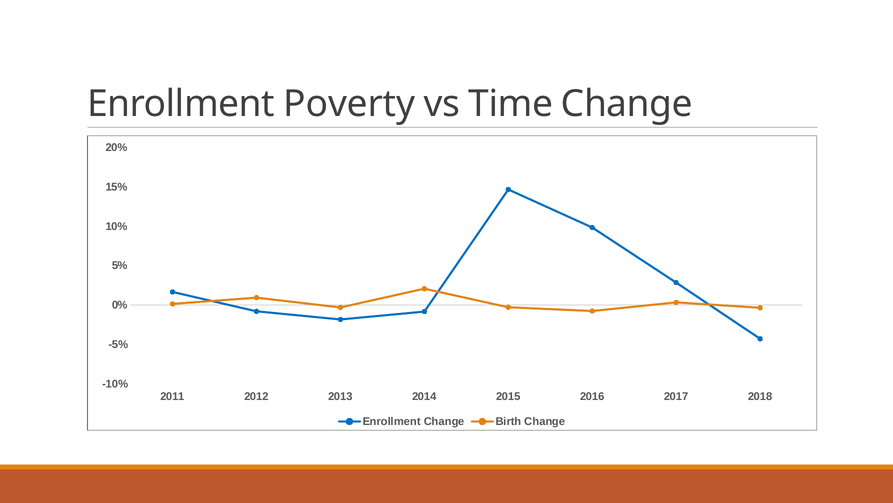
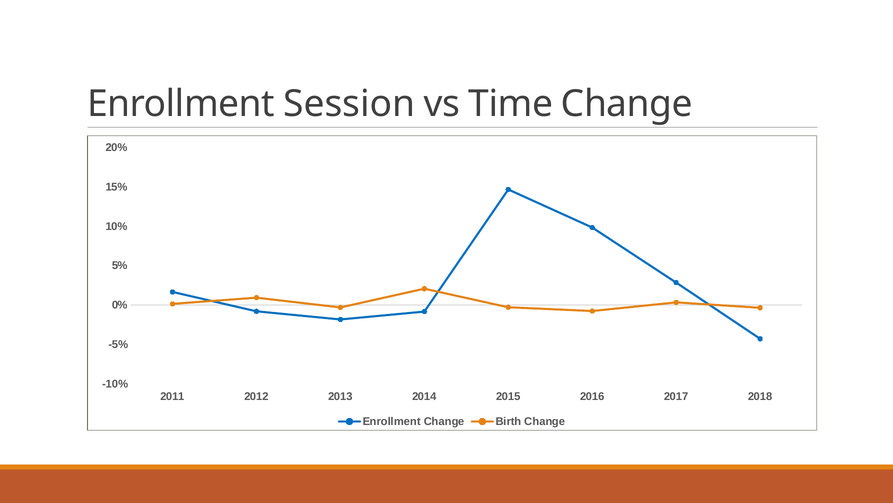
Poverty: Poverty -> Session (349, 104)
